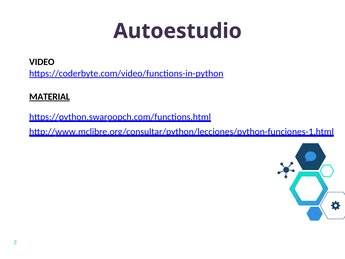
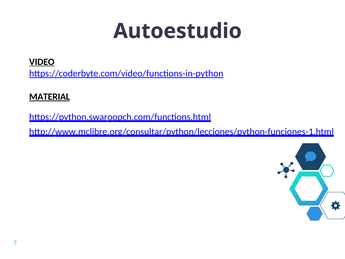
VIDEO underline: none -> present (42, 62)
